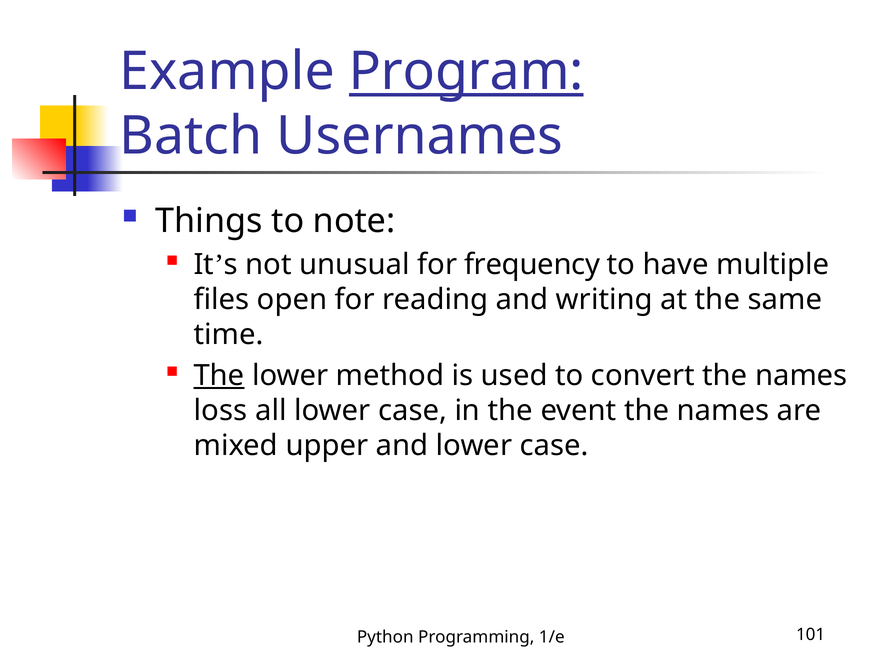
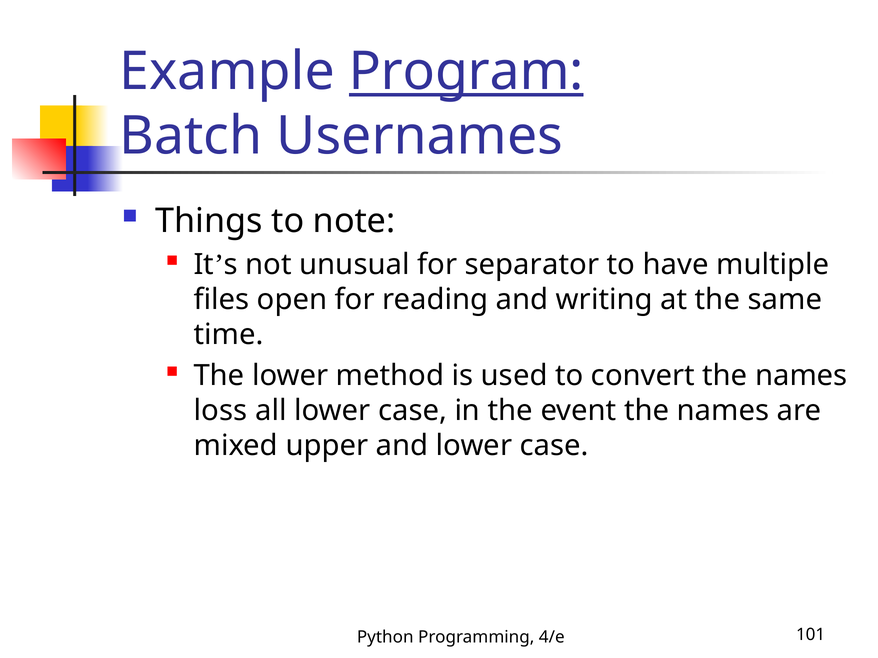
frequency: frequency -> separator (532, 265)
The underline: present -> none (219, 376)
1/e: 1/e -> 4/e (552, 638)
